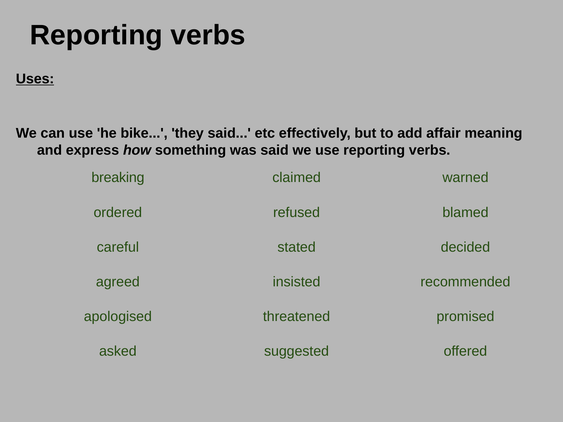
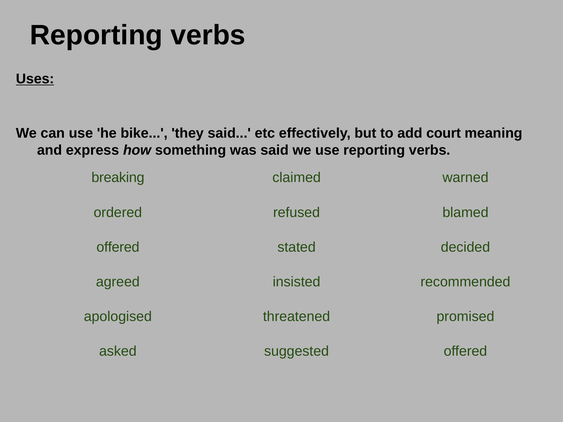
affair: affair -> court (444, 133)
careful: careful -> offered (118, 247)
